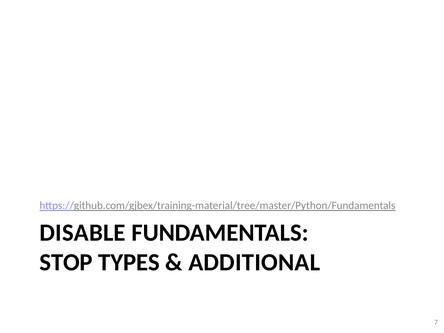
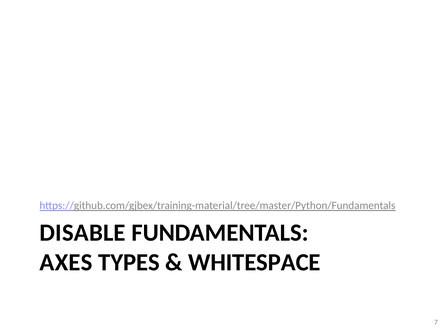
STOP: STOP -> AXES (66, 262)
ADDITIONAL: ADDITIONAL -> WHITESPACE (254, 262)
